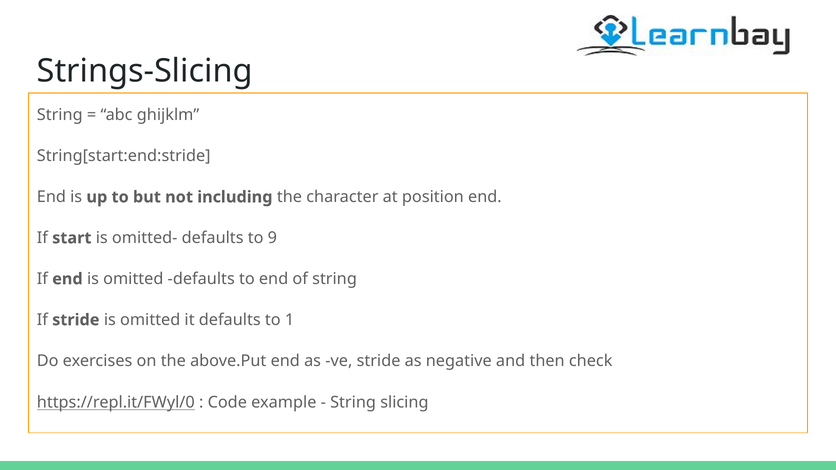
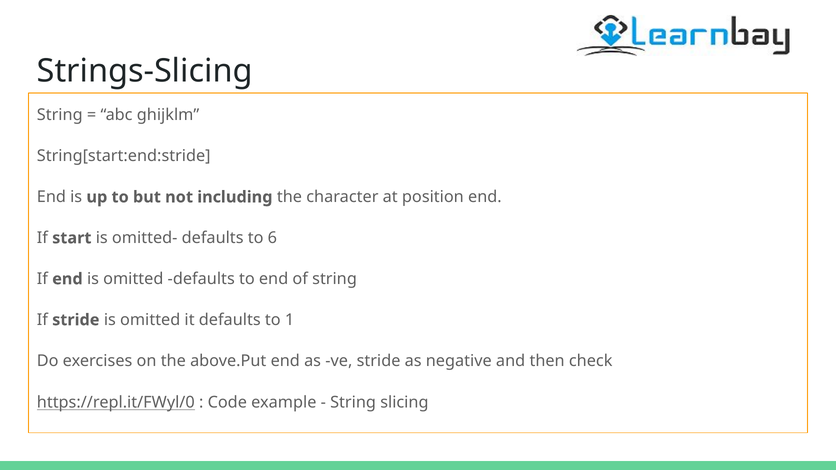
9: 9 -> 6 (272, 238)
